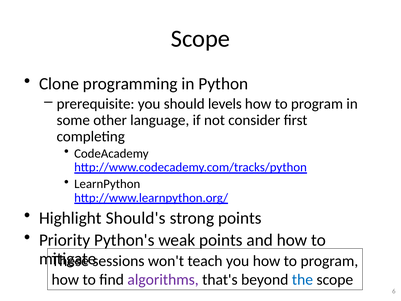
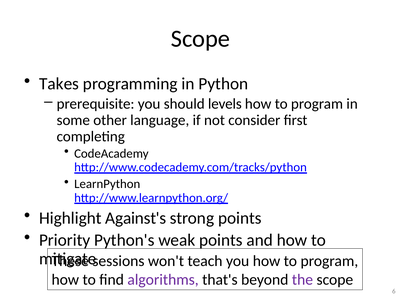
Clone: Clone -> Takes (59, 84)
Should's: Should's -> Against's (136, 218)
the colour: blue -> purple (302, 279)
